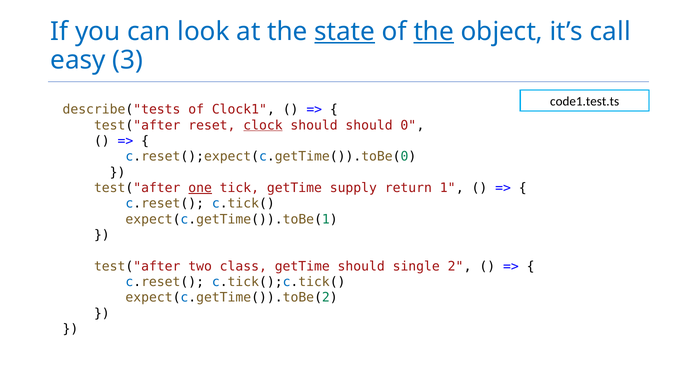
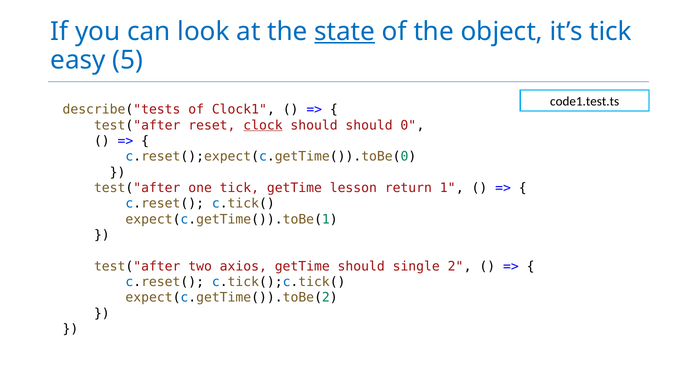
the underline: present -> none (434, 32)
it’s call: call -> tick (611, 32)
3: 3 -> 5 (128, 60)
one underline: present -> none (200, 188)
supply: supply -> lesson (353, 188)
class: class -> axios (243, 266)
